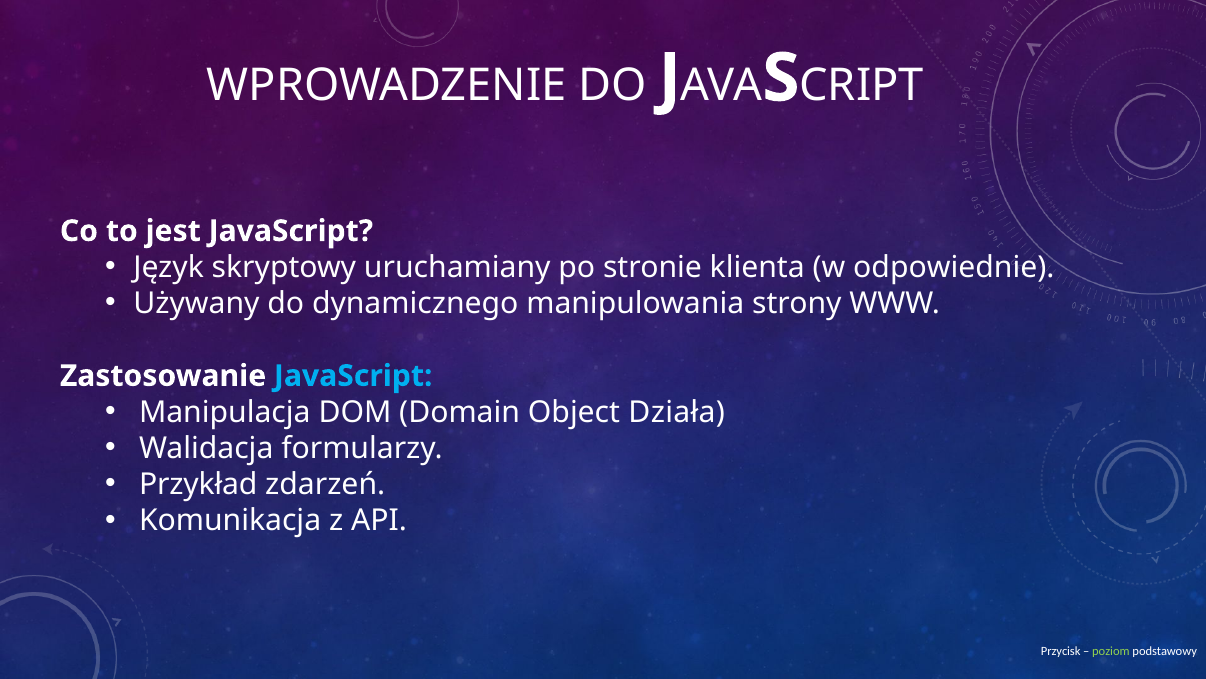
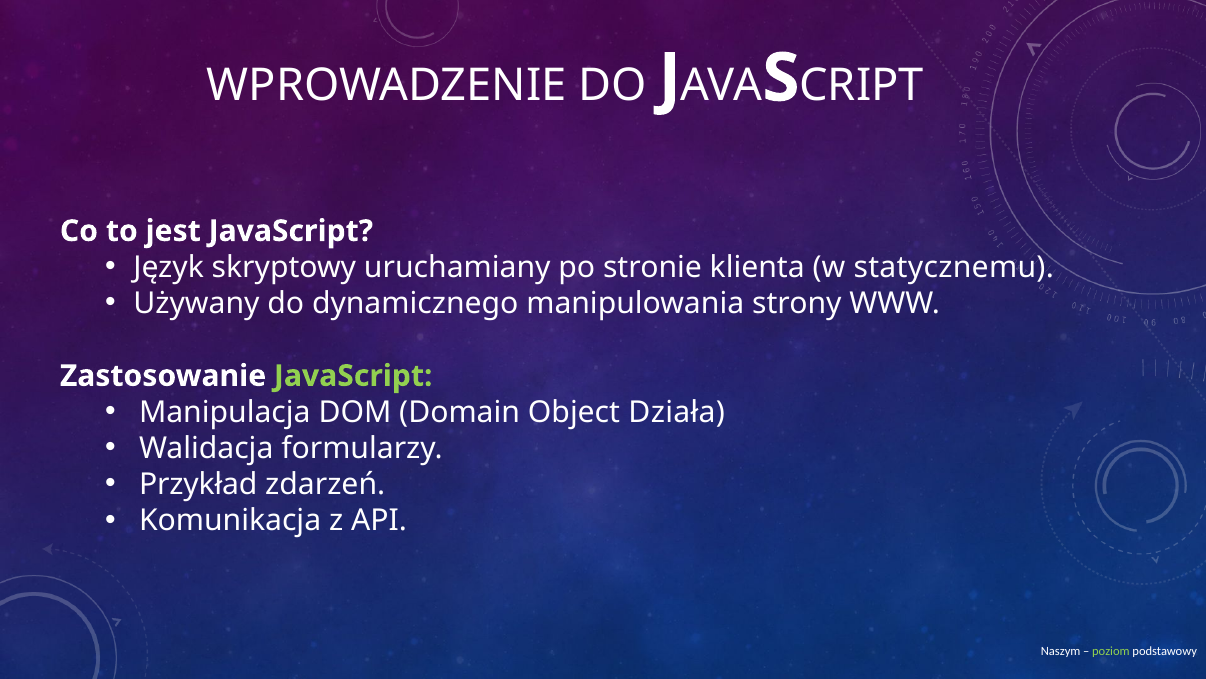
odpowiednie: odpowiednie -> statycznemu (954, 267)
JavaScript colour: light blue -> light green (353, 376)
Przycisk: Przycisk -> Naszym (1061, 651)
